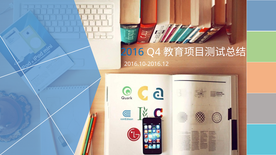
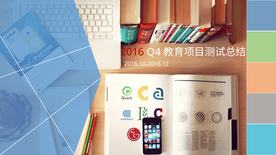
2016 colour: blue -> red (132, 52)
